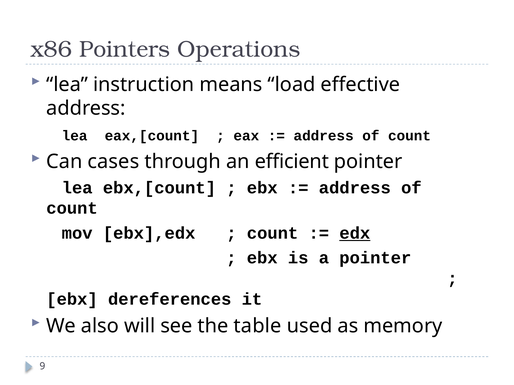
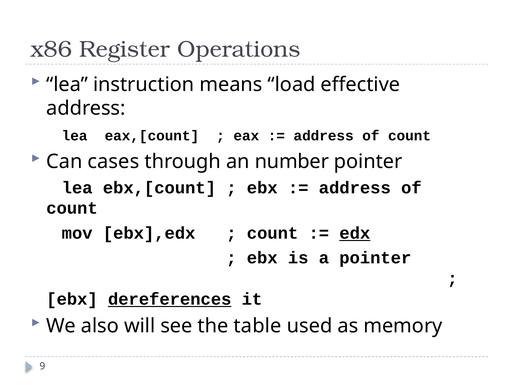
Pointers: Pointers -> Register (125, 50)
efficient: efficient -> number (292, 162)
dereferences underline: none -> present (170, 299)
